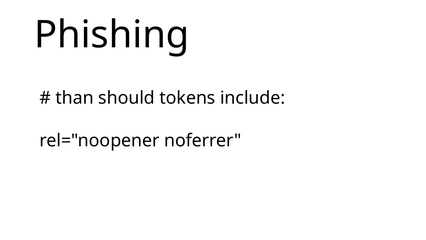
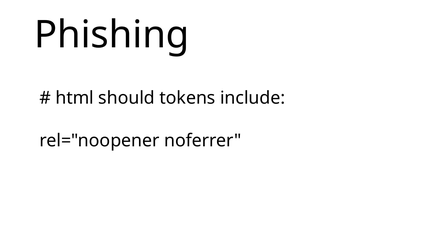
than: than -> html (75, 98)
